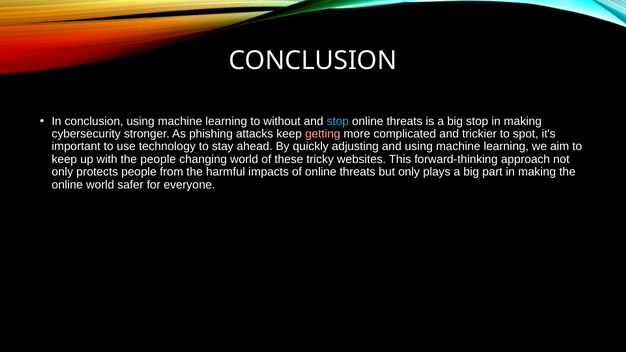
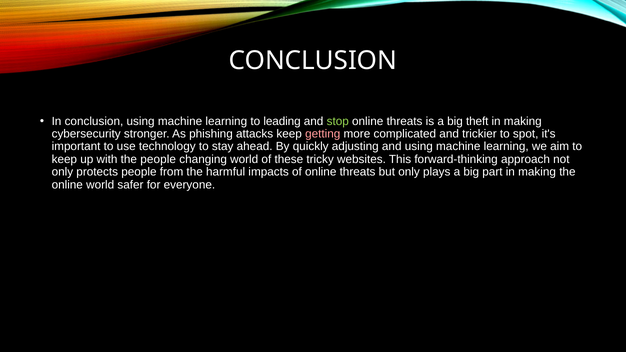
without: without -> leading (282, 121)
stop colour: light blue -> light green (338, 121)
big stop: stop -> theft (477, 121)
